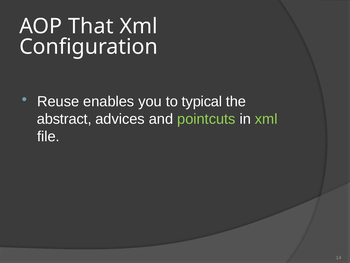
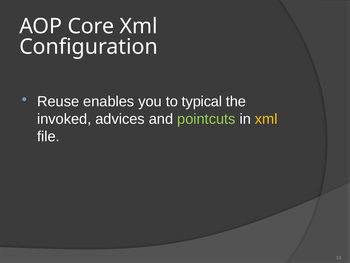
That: That -> Core (91, 26)
abstract: abstract -> invoked (64, 119)
xml colour: light green -> yellow (266, 119)
